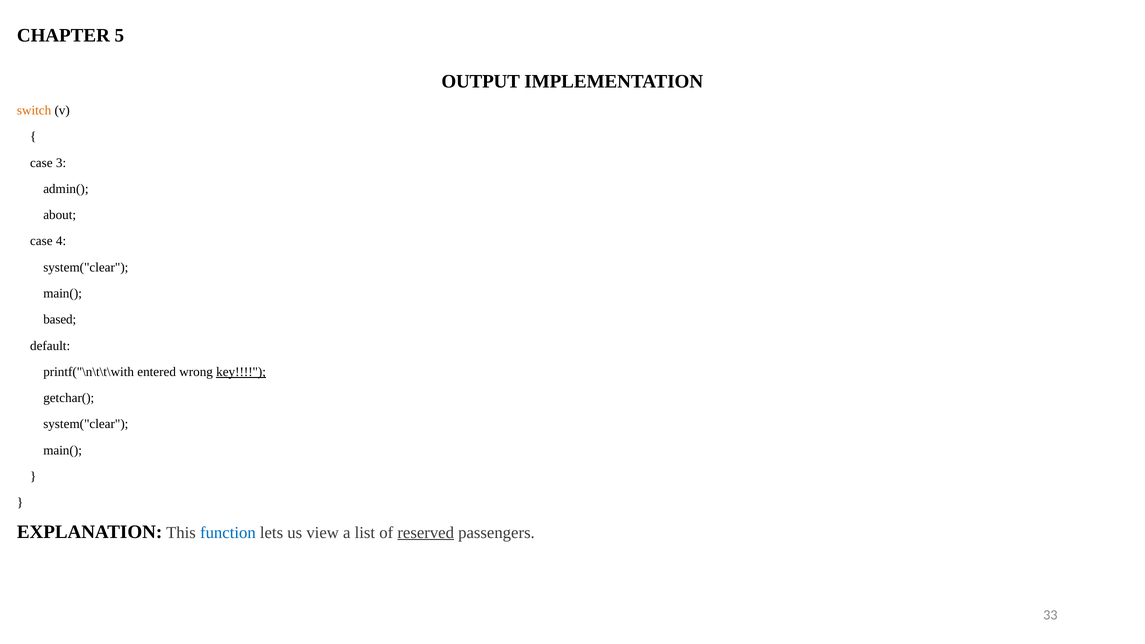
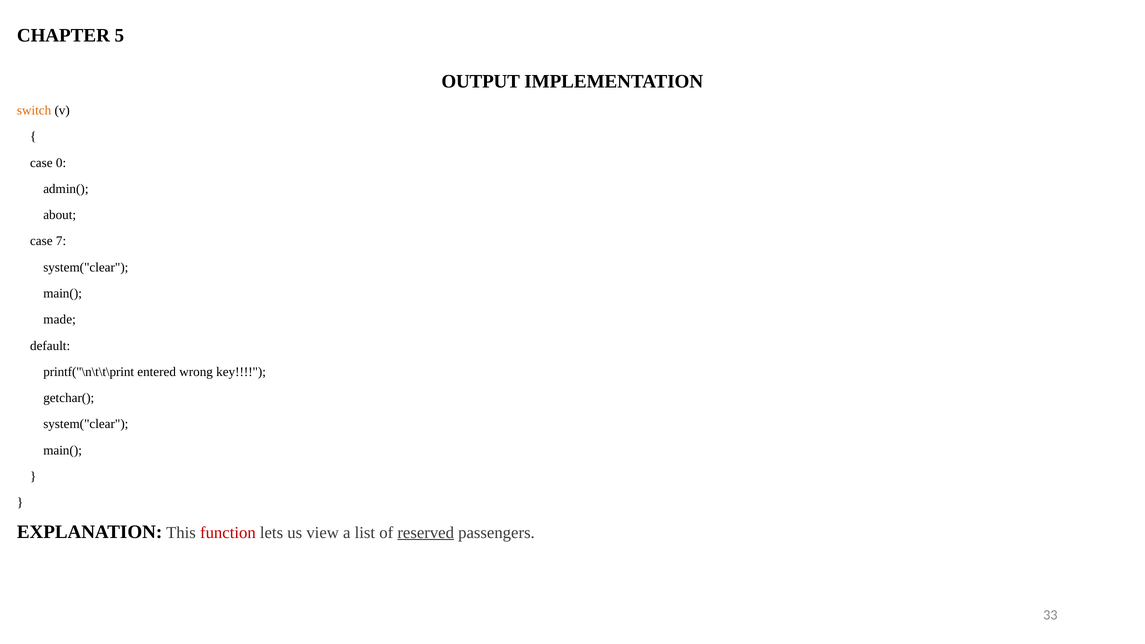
3: 3 -> 0 (61, 163)
4: 4 -> 7 (61, 241)
based: based -> made (60, 320)
printf("\n\t\t\with: printf("\n\t\t\with -> printf("\n\t\t\print (89, 372)
key underline: present -> none (241, 372)
function colour: blue -> red (228, 533)
